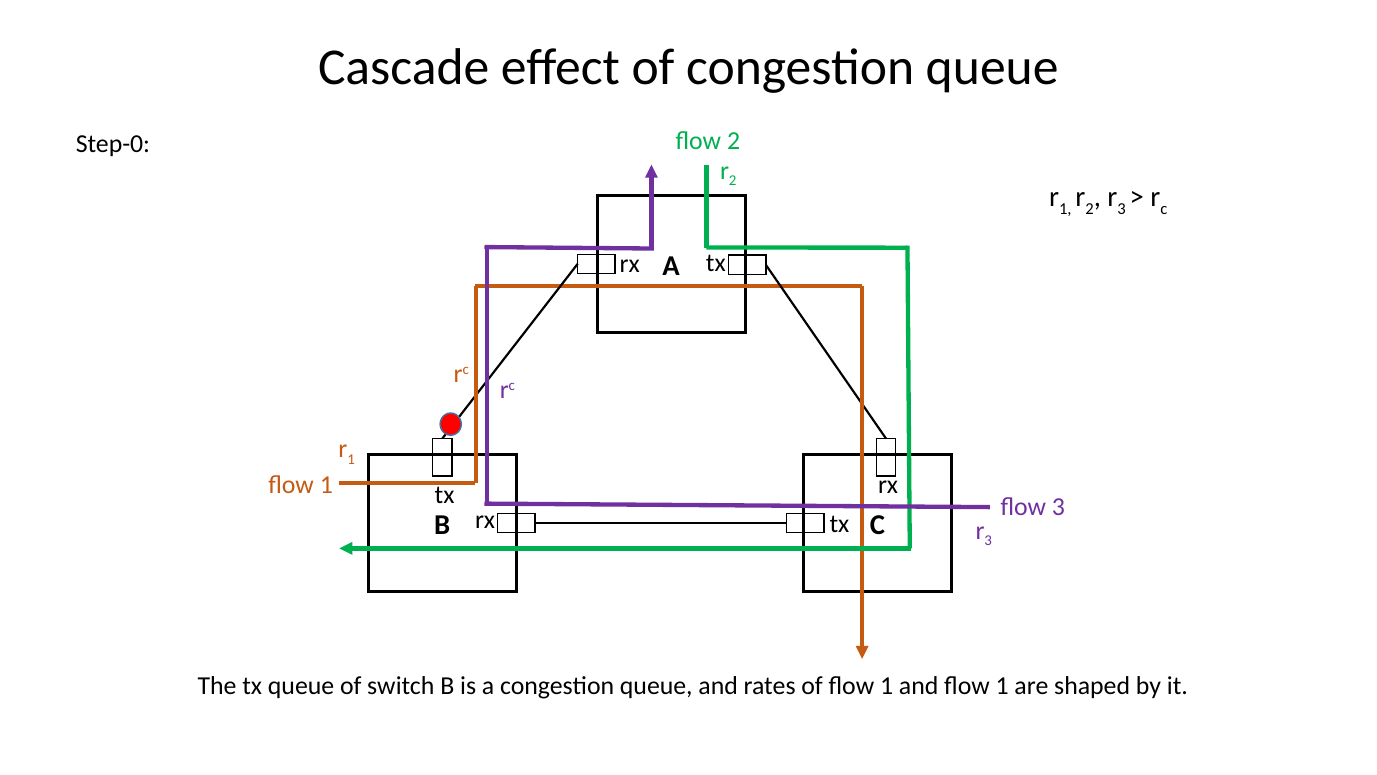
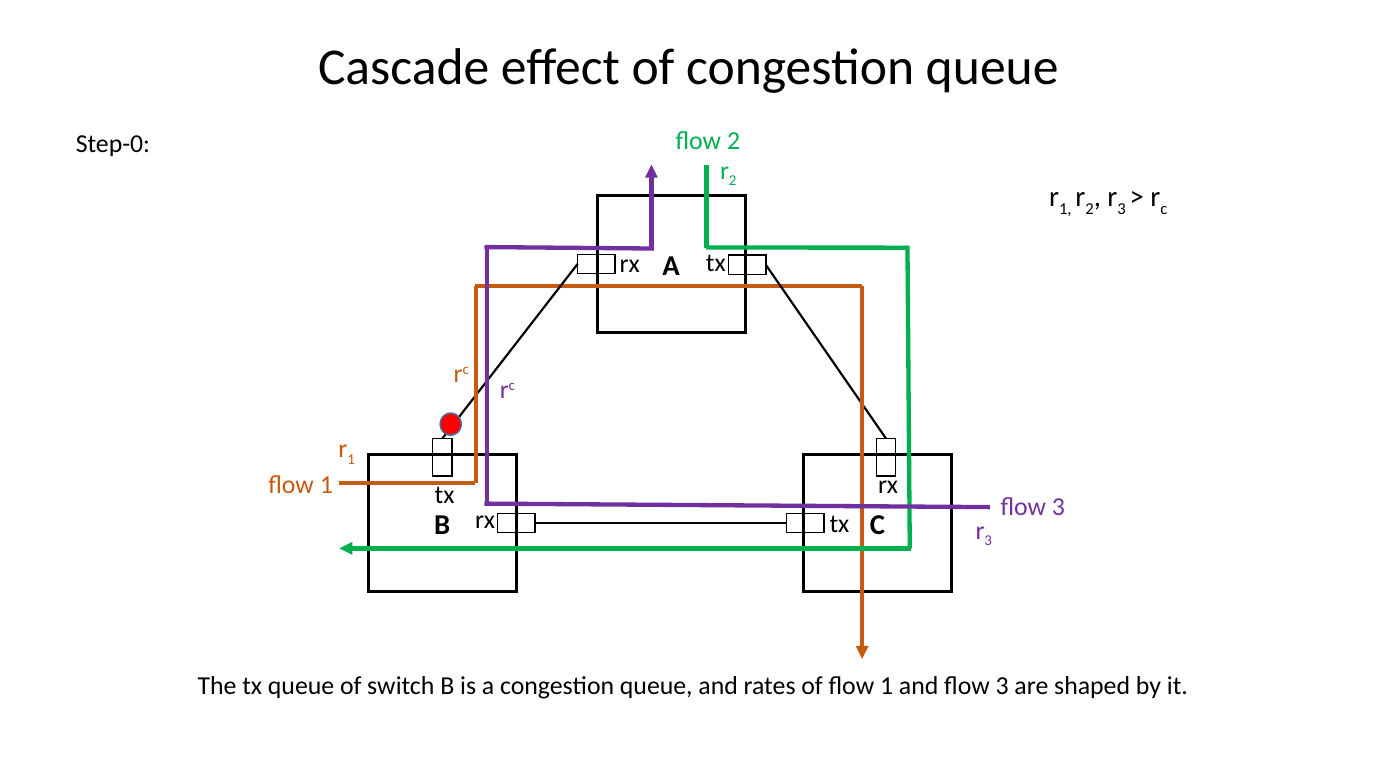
and flow 1: 1 -> 3 (1002, 686)
